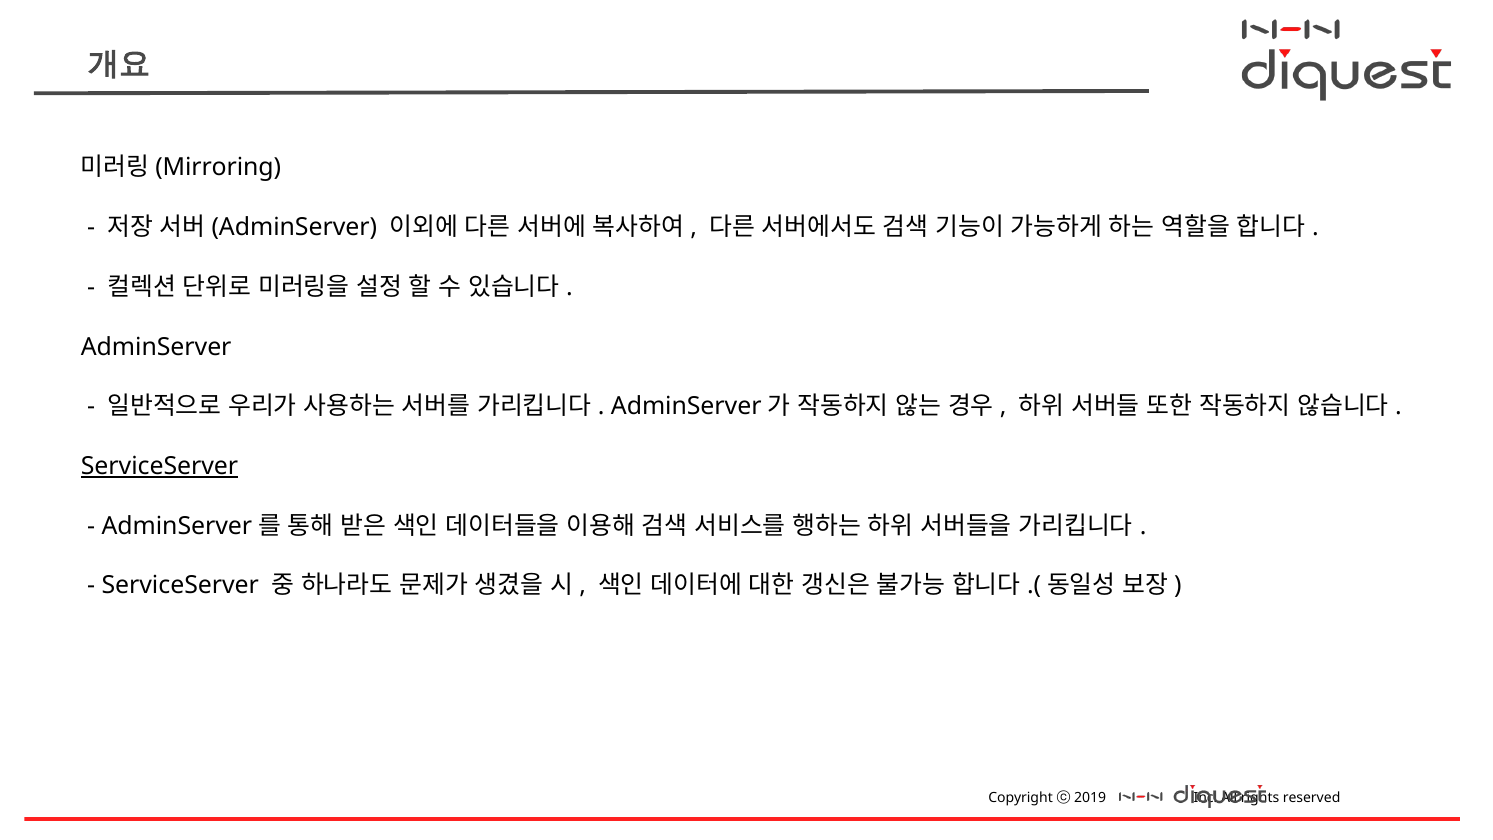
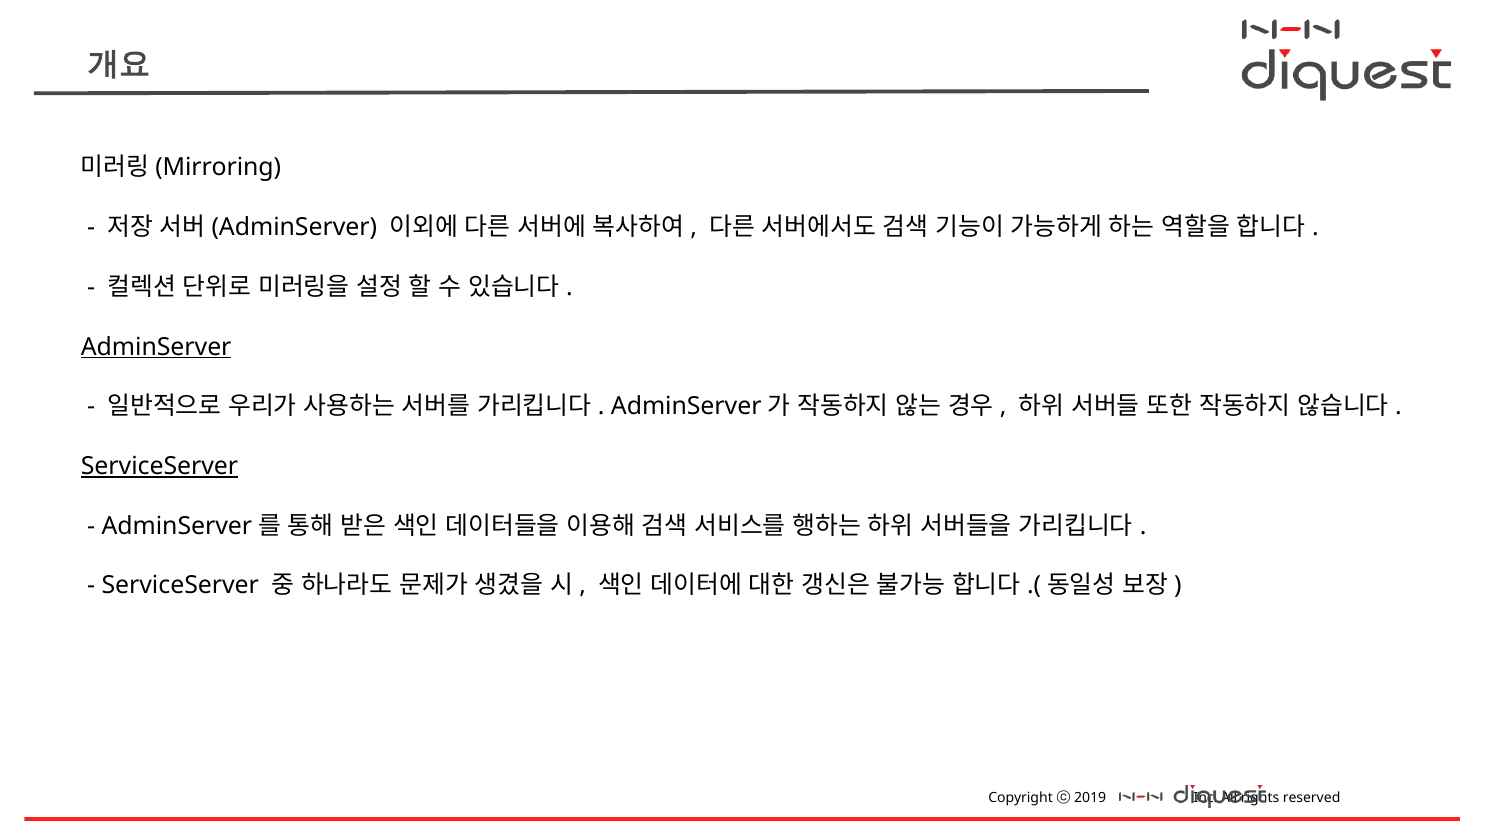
AdminServer underline: none -> present (156, 347)
